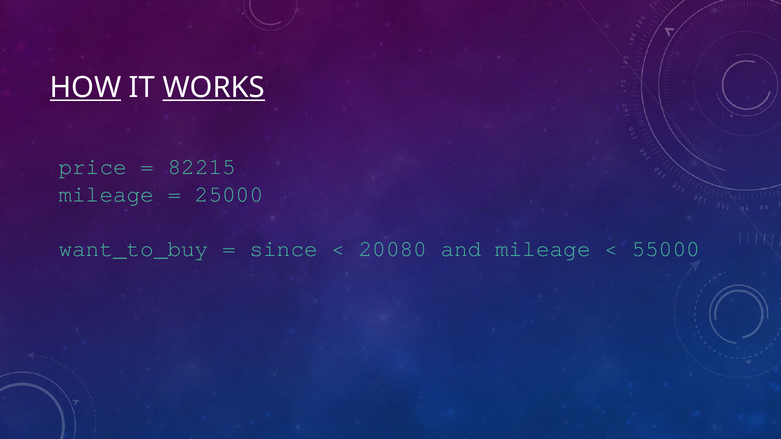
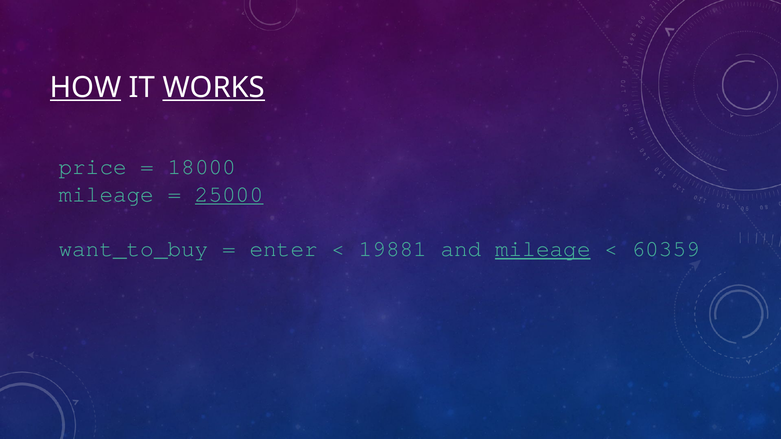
82215: 82215 -> 18000 (202, 167)
25000 underline: none -> present (229, 194)
since: since -> enter (284, 249)
20080: 20080 -> 19881 (393, 249)
mileage underline: none -> present (543, 249)
55000: 55000 -> 60359 (666, 249)
